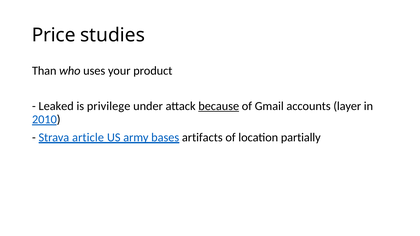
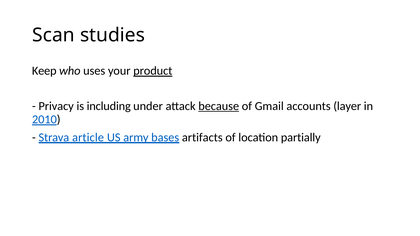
Price: Price -> Scan (53, 35)
Than: Than -> Keep (44, 71)
product underline: none -> present (153, 71)
Leaked: Leaked -> Privacy (56, 106)
privilege: privilege -> including (109, 106)
